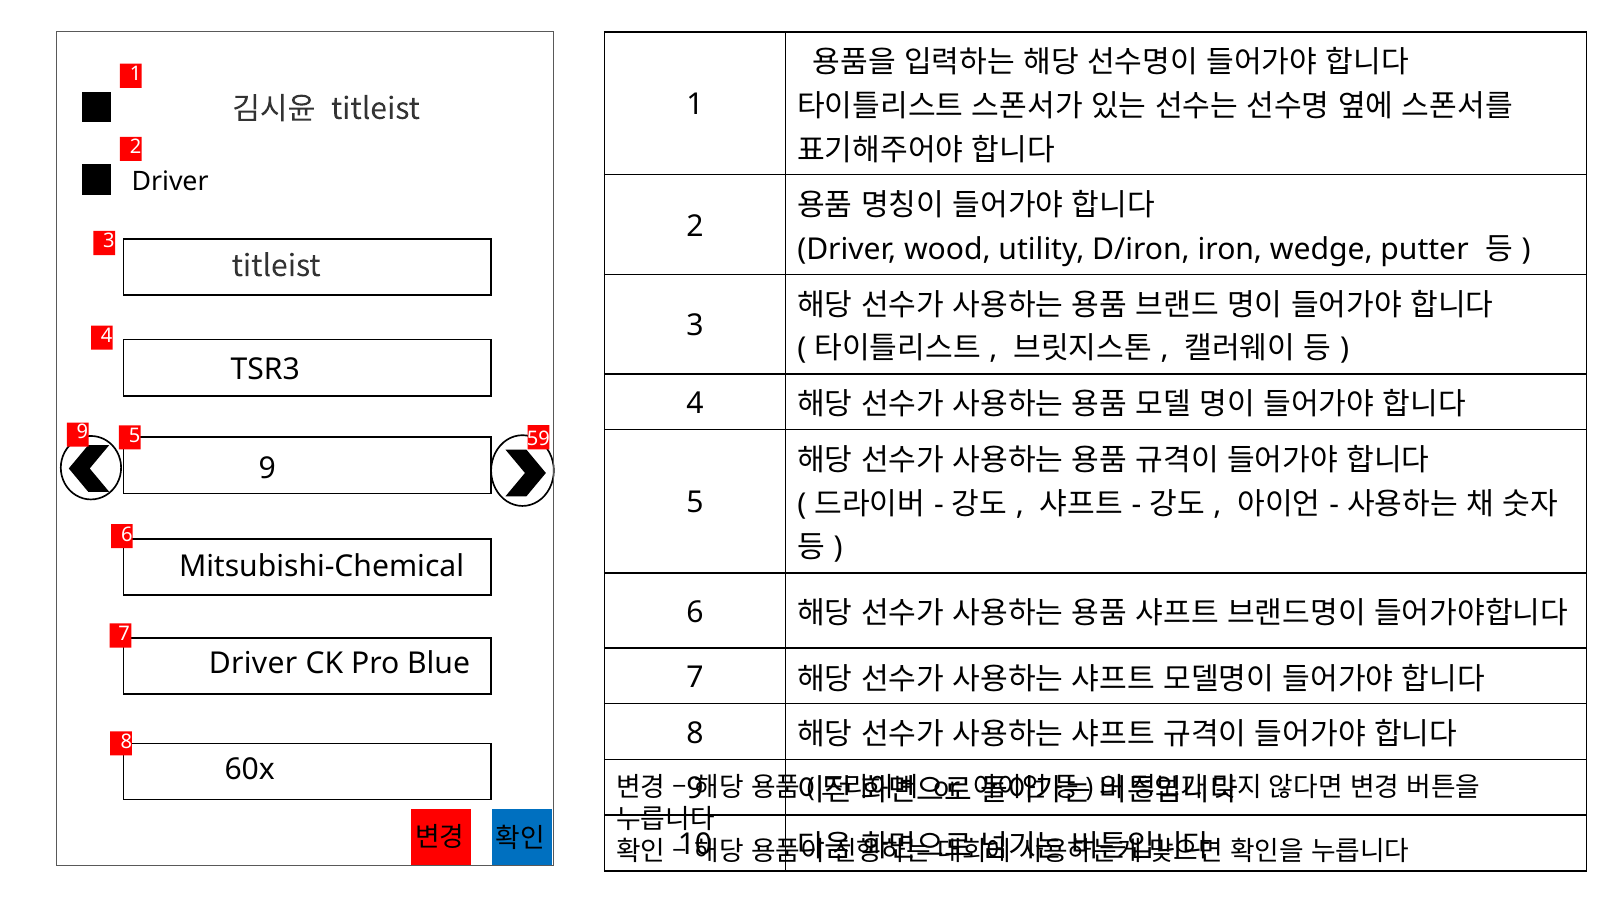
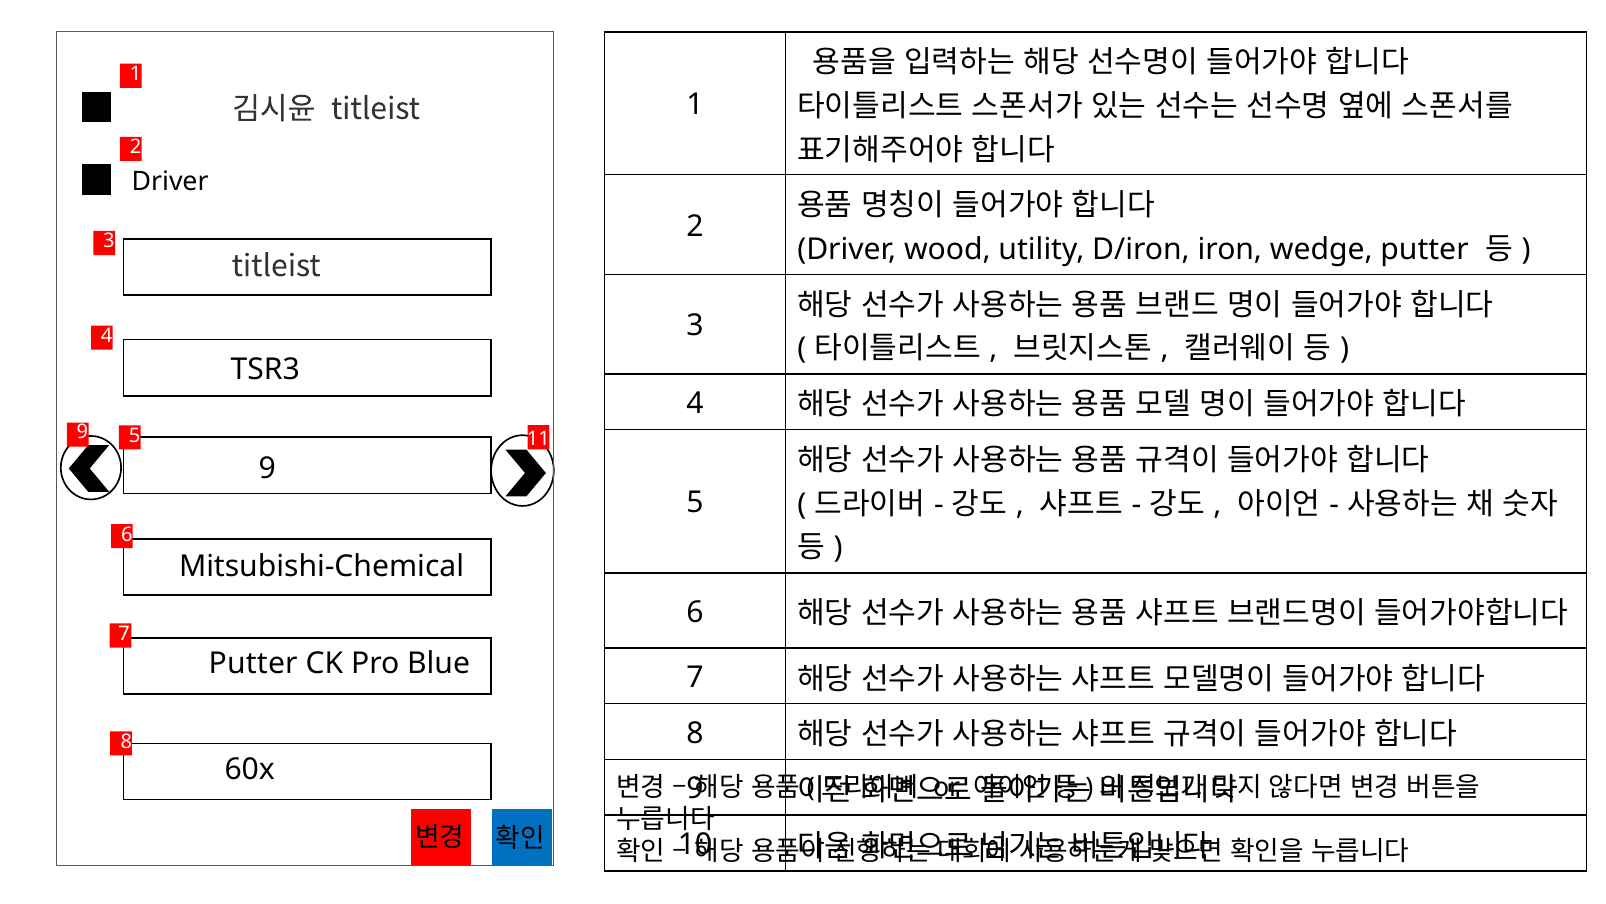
59: 59 -> 11 (538, 439)
Driver: Driver -> Putter (253, 663)
